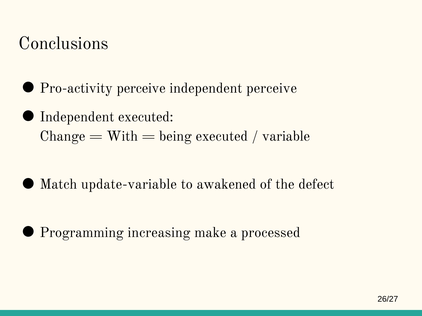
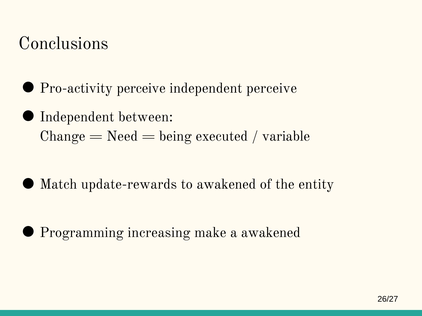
Independent executed: executed -> between (146, 117)
With: With -> Need (122, 136)
update-variable: update-variable -> update-rewards (129, 185)
defect: defect -> entity (316, 185)
a processed: processed -> awakened (271, 233)
